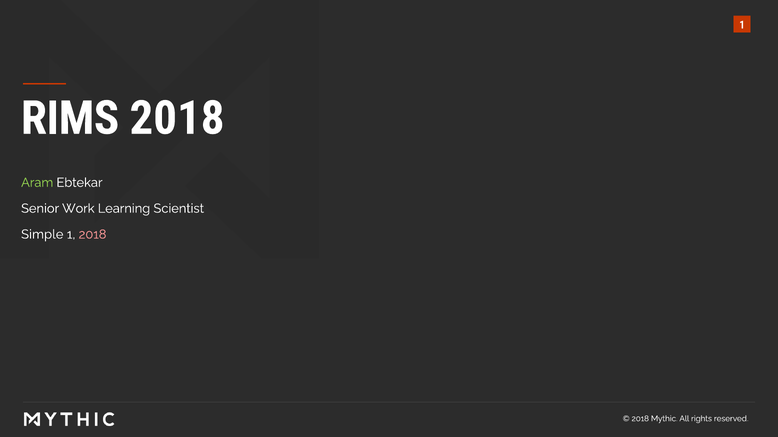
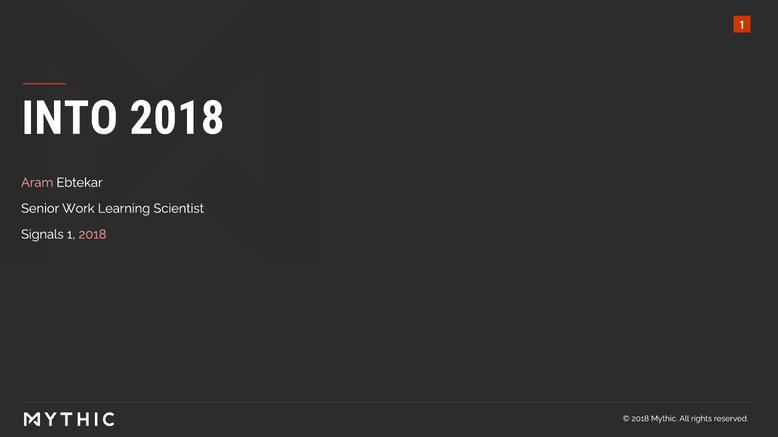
RIMS: RIMS -> INTO (70, 118)
Aram colour: light green -> pink (37, 183)
Simple: Simple -> Signals (42, 235)
